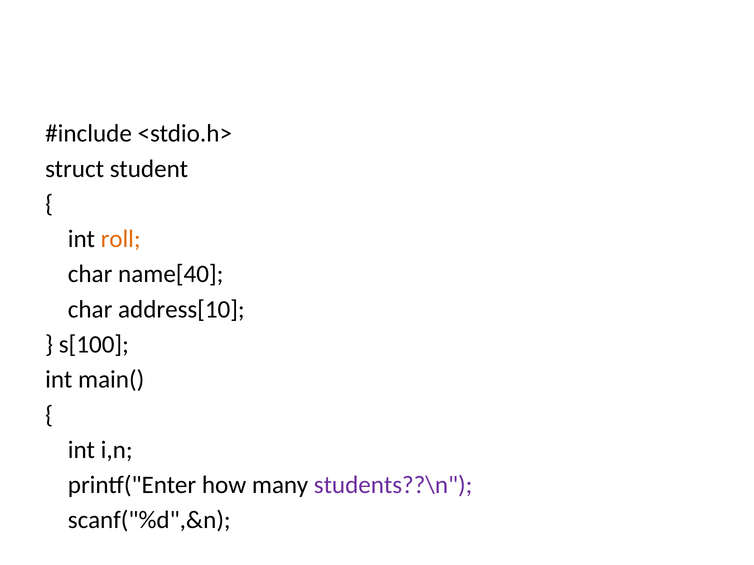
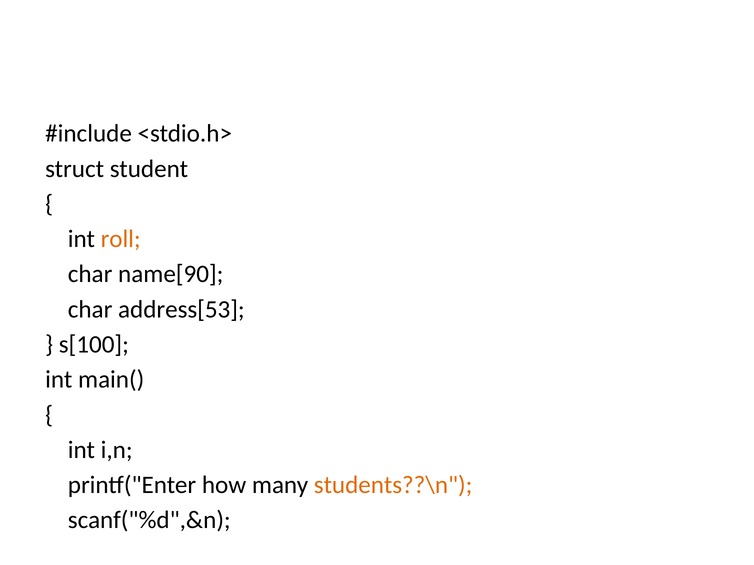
name[40: name[40 -> name[90 (171, 274)
address[10: address[10 -> address[53 (181, 310)
students??\n colour: purple -> orange (393, 485)
